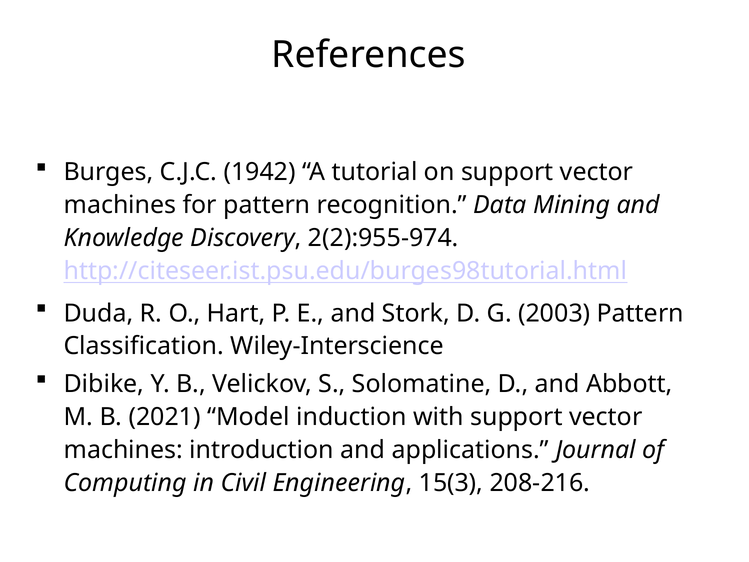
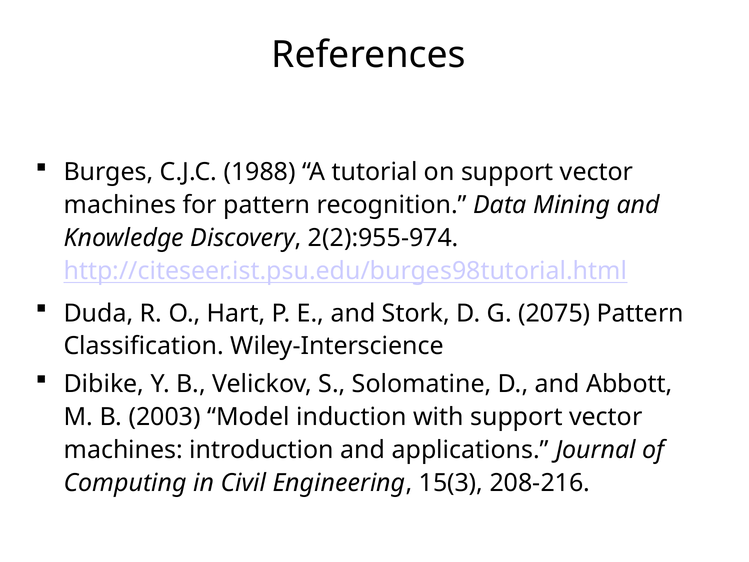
1942: 1942 -> 1988 (260, 172)
2003: 2003 -> 2075 (554, 313)
2021: 2021 -> 2003 (165, 417)
